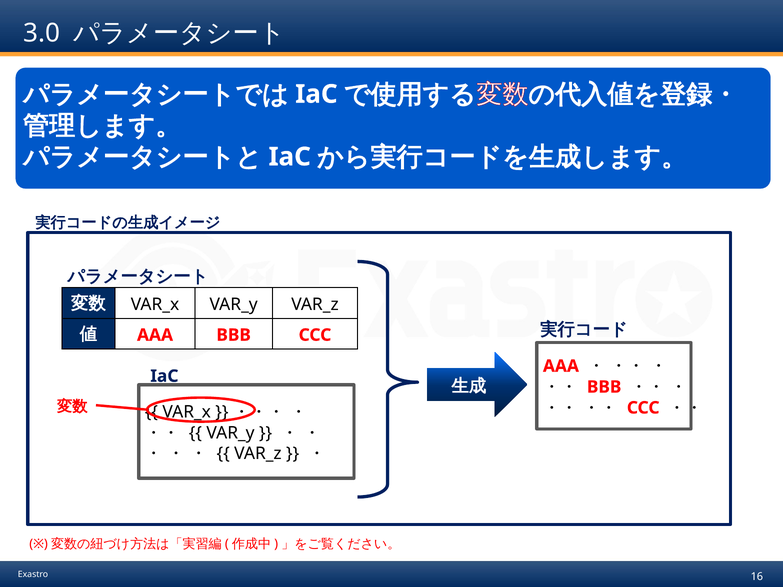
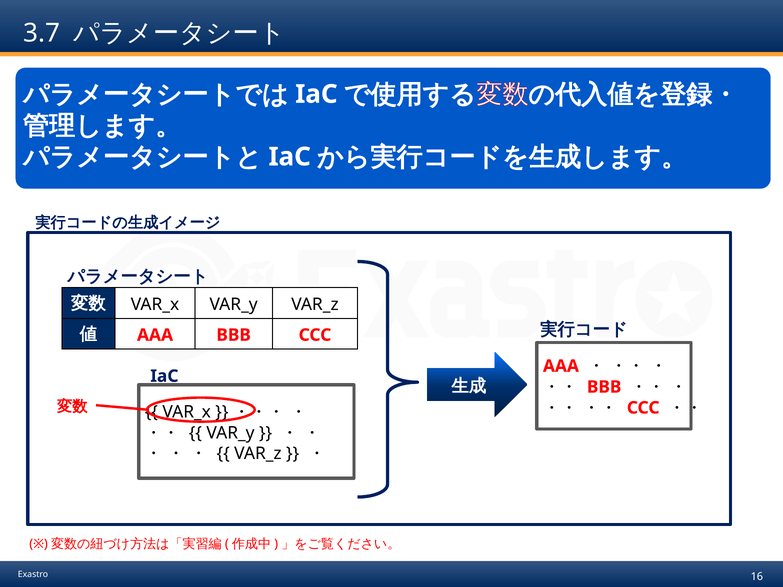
3.0: 3.0 -> 3.7 (42, 33)
